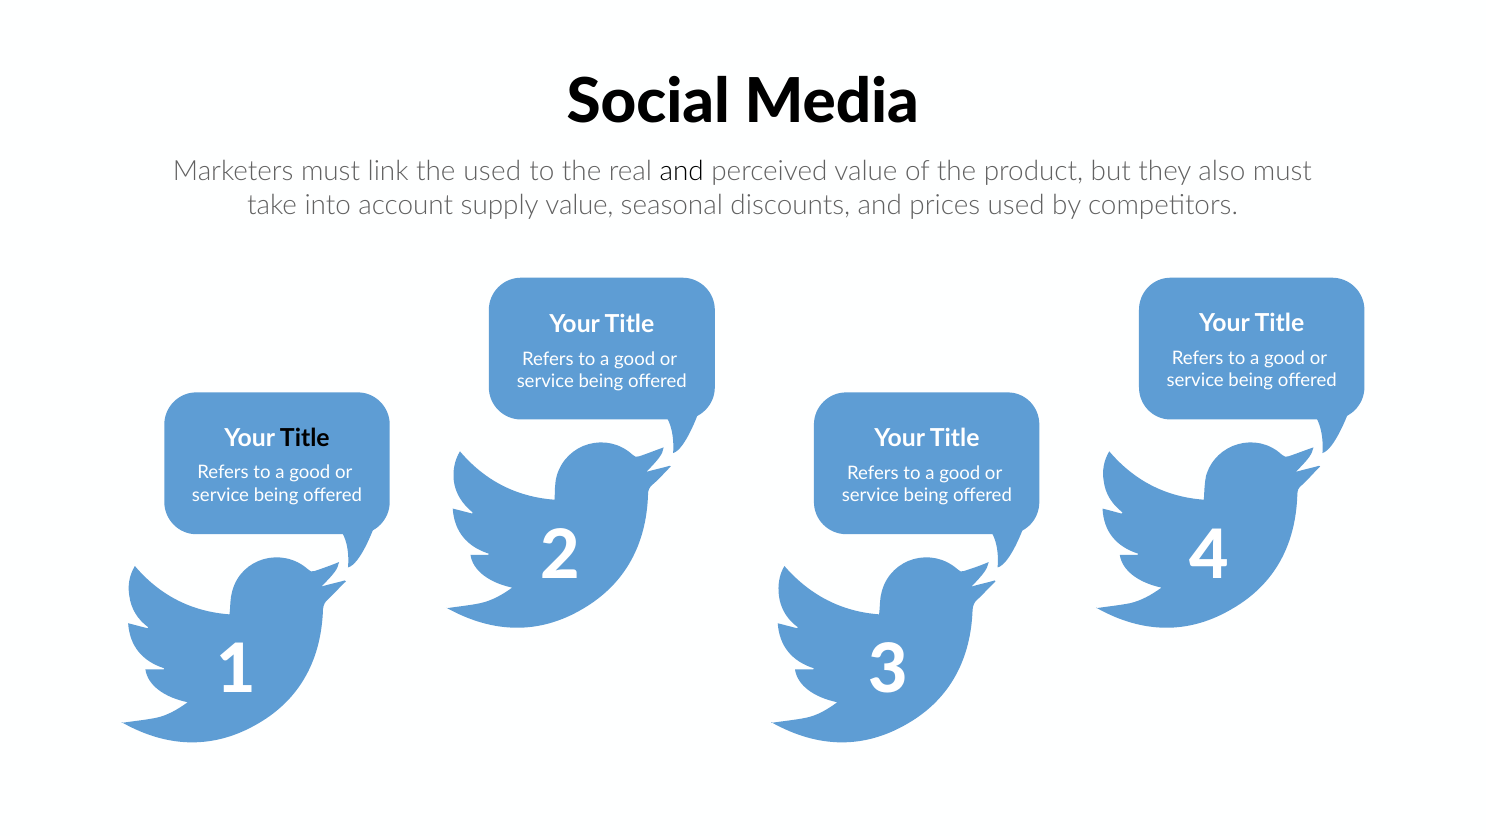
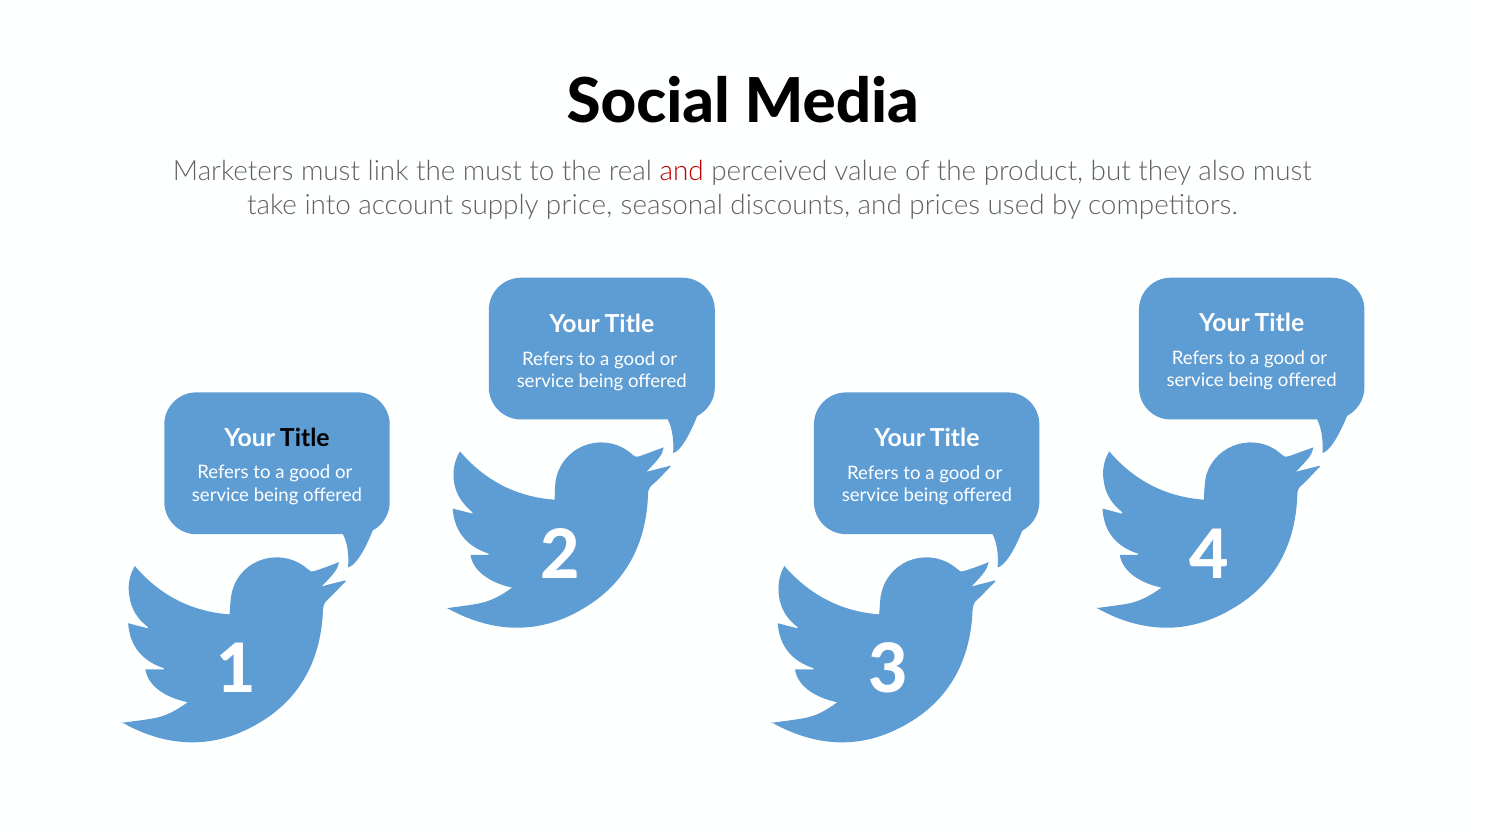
the used: used -> must (492, 172)
and colour: black -> red (682, 172)
supply value: value -> price (579, 205)
